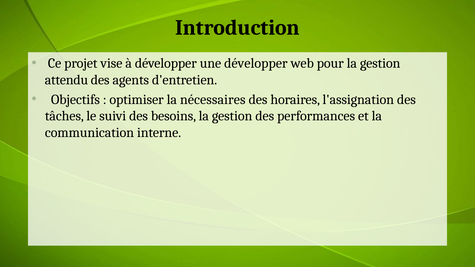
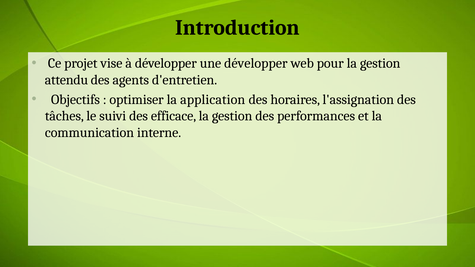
nécessaires: nécessaires -> application (213, 100)
besoins: besoins -> efficace (174, 116)
